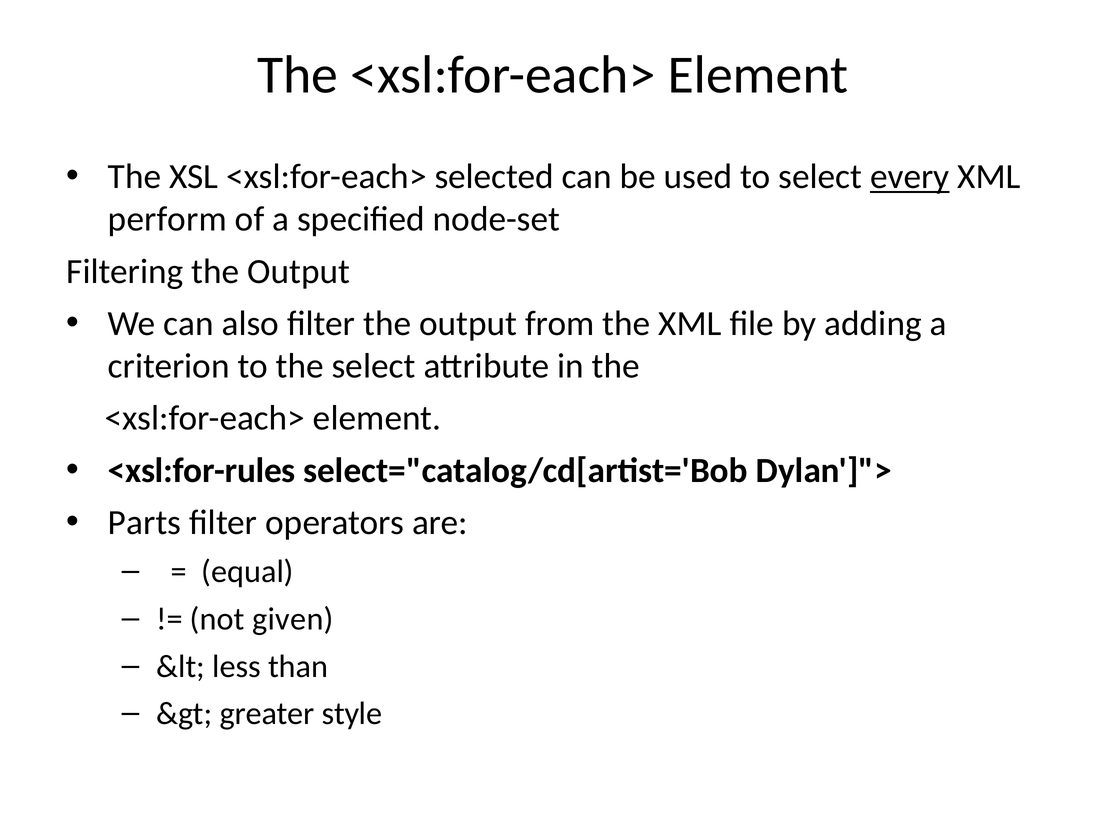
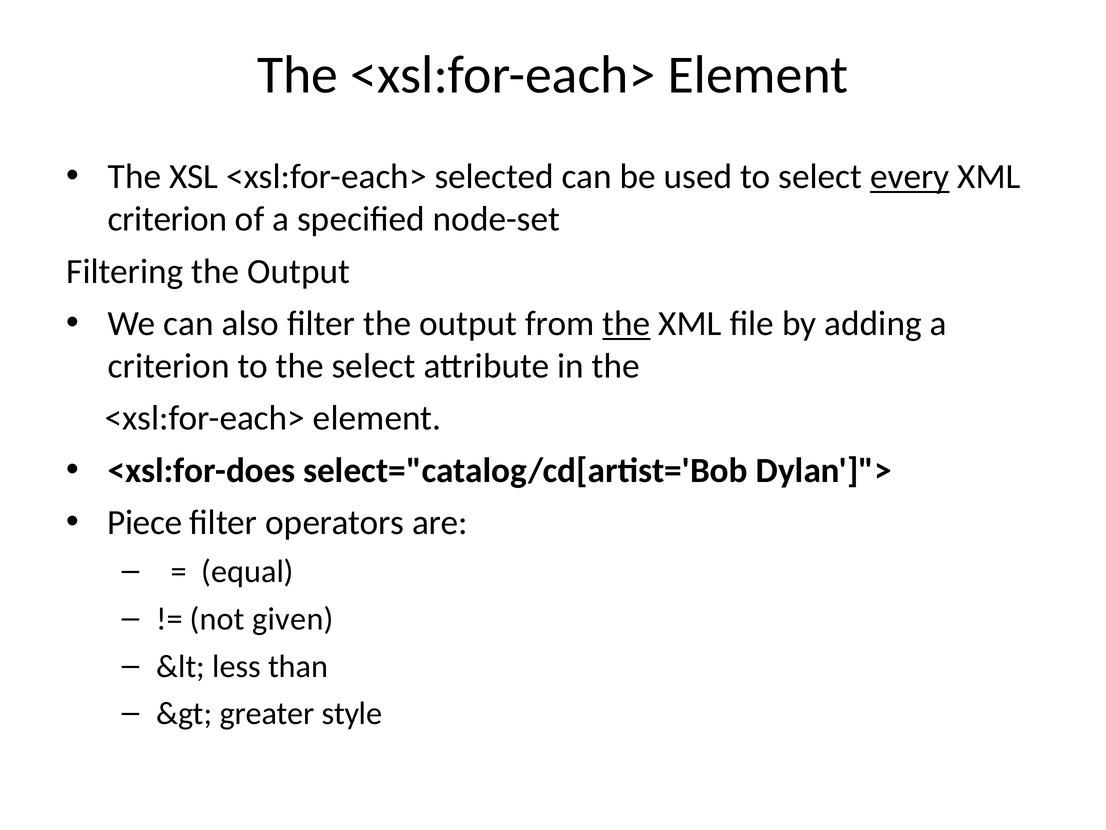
perform: perform -> criterion (168, 219)
the underline: none -> present (626, 323)
<xsl:for-rules: <xsl:for-rules -> <xsl:for-does (202, 470)
Parts: Parts -> Piece (145, 522)
